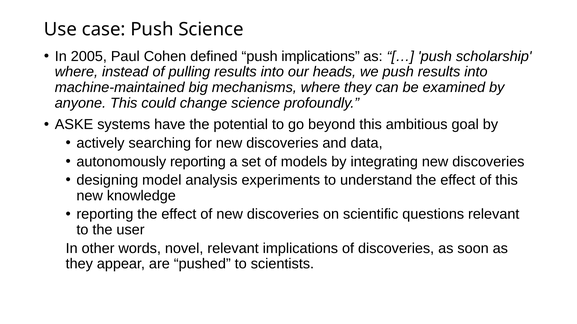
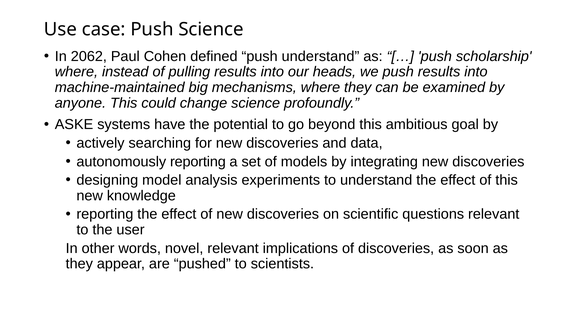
2005: 2005 -> 2062 (89, 56)
push implications: implications -> understand (320, 56)
